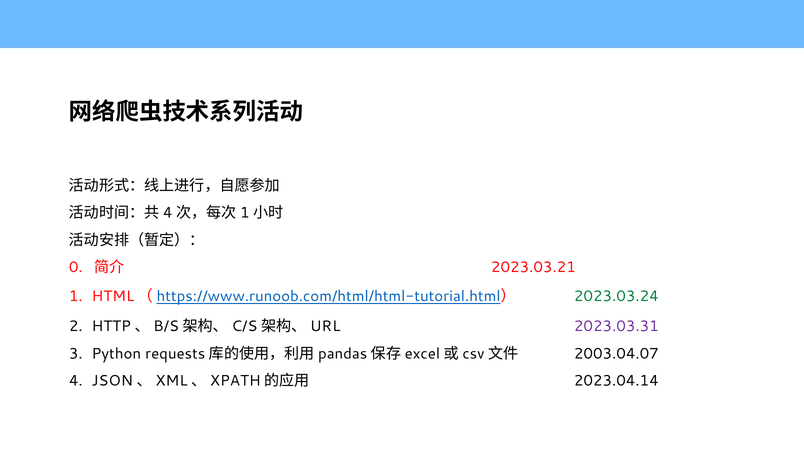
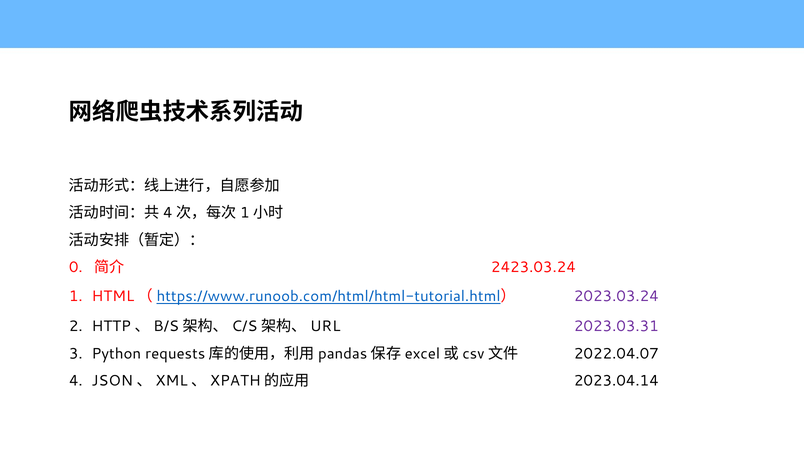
2023.03.21: 2023.03.21 -> 2423.03.24 (533, 267)
2023.03.24 colour: green -> purple (616, 296)
2003.04.07: 2003.04.07 -> 2022.04.07 (616, 353)
